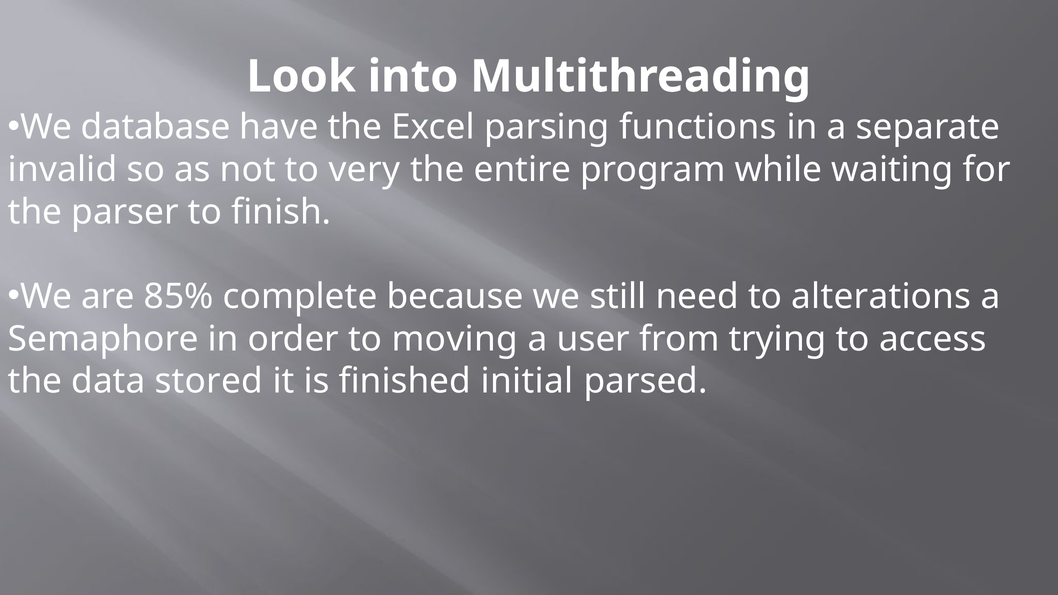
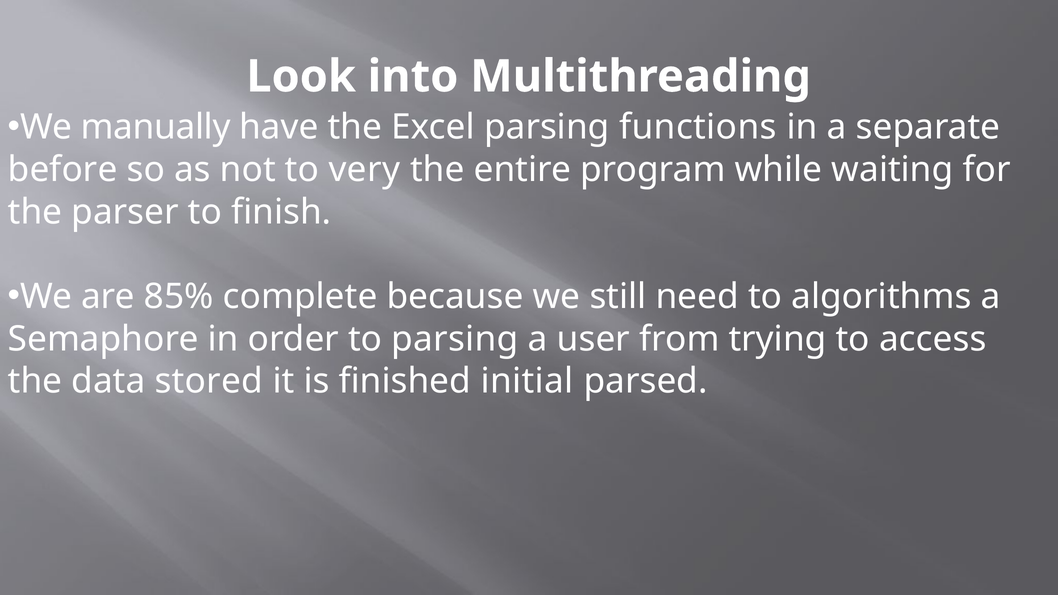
database: database -> manually (156, 127)
invalid: invalid -> before (63, 170)
alterations: alterations -> algorithms (881, 297)
to moving: moving -> parsing (455, 339)
